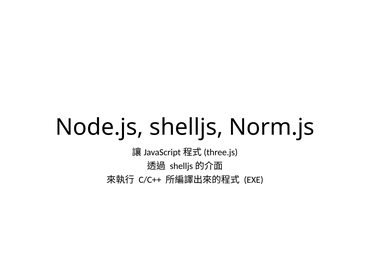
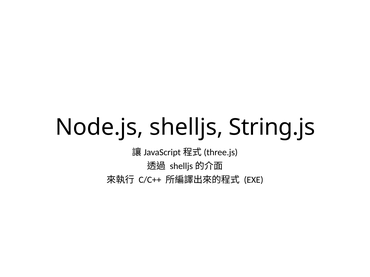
Norm.js: Norm.js -> String.js (272, 128)
